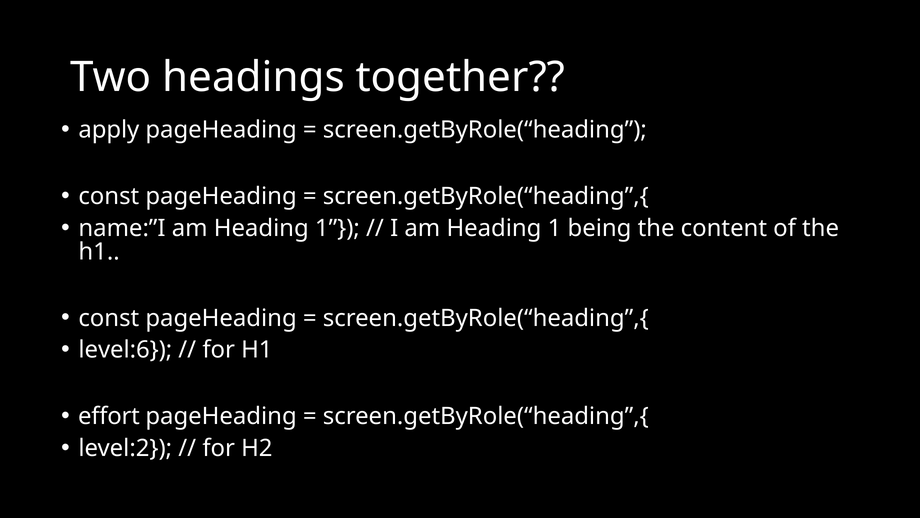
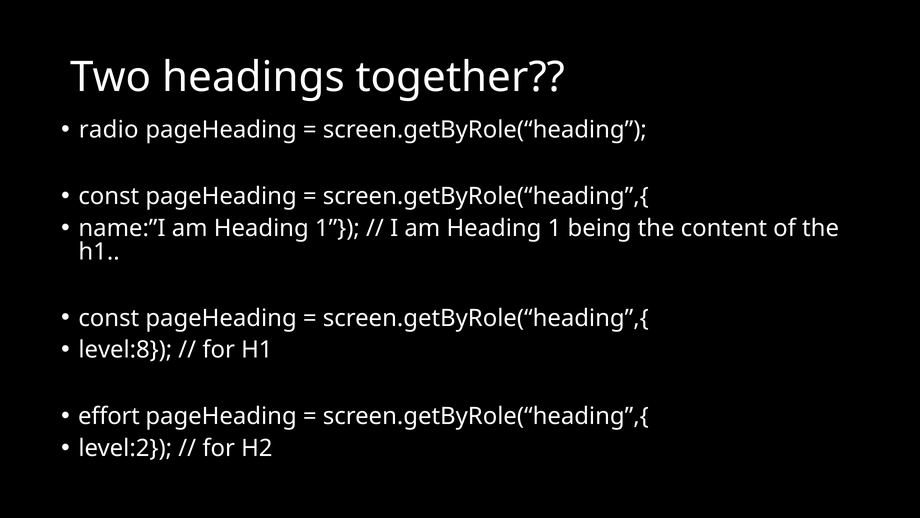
apply: apply -> radio (109, 130)
level:6: level:6 -> level:8 (125, 350)
